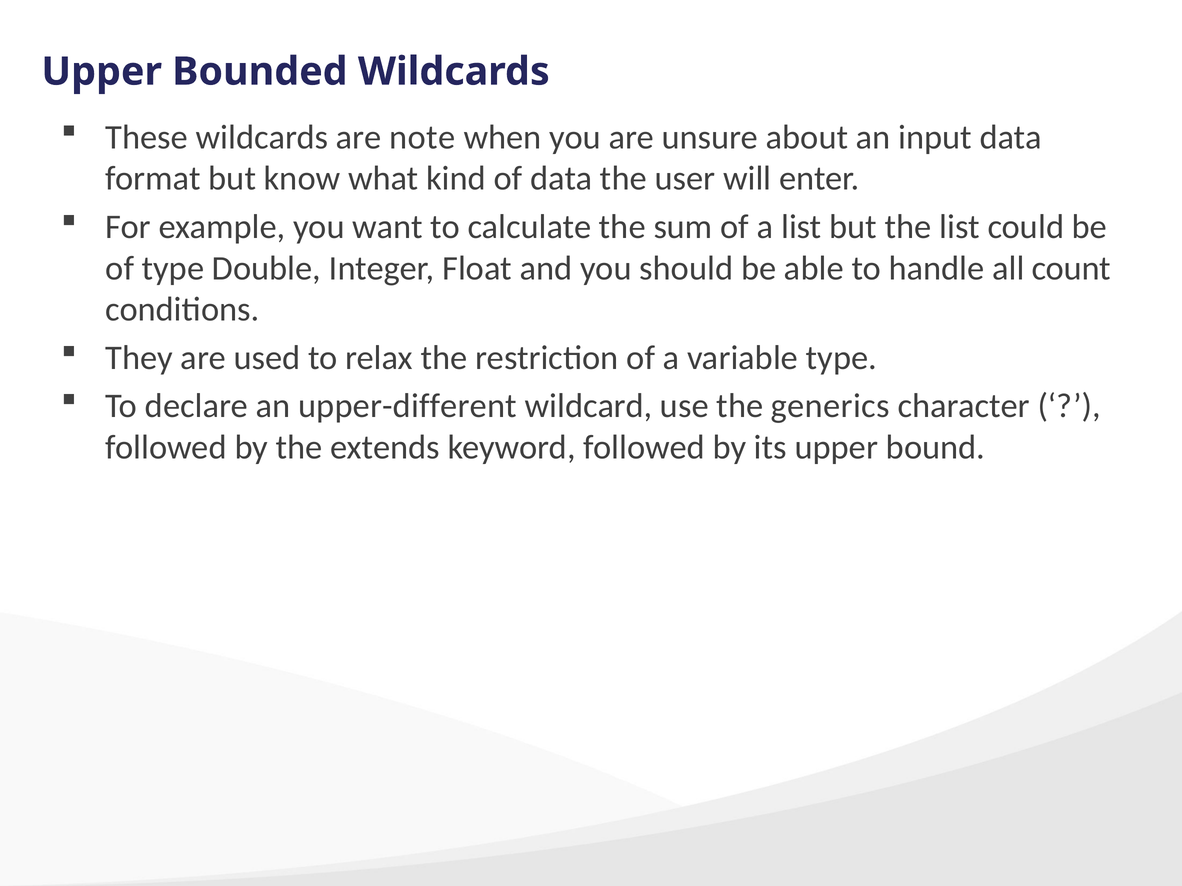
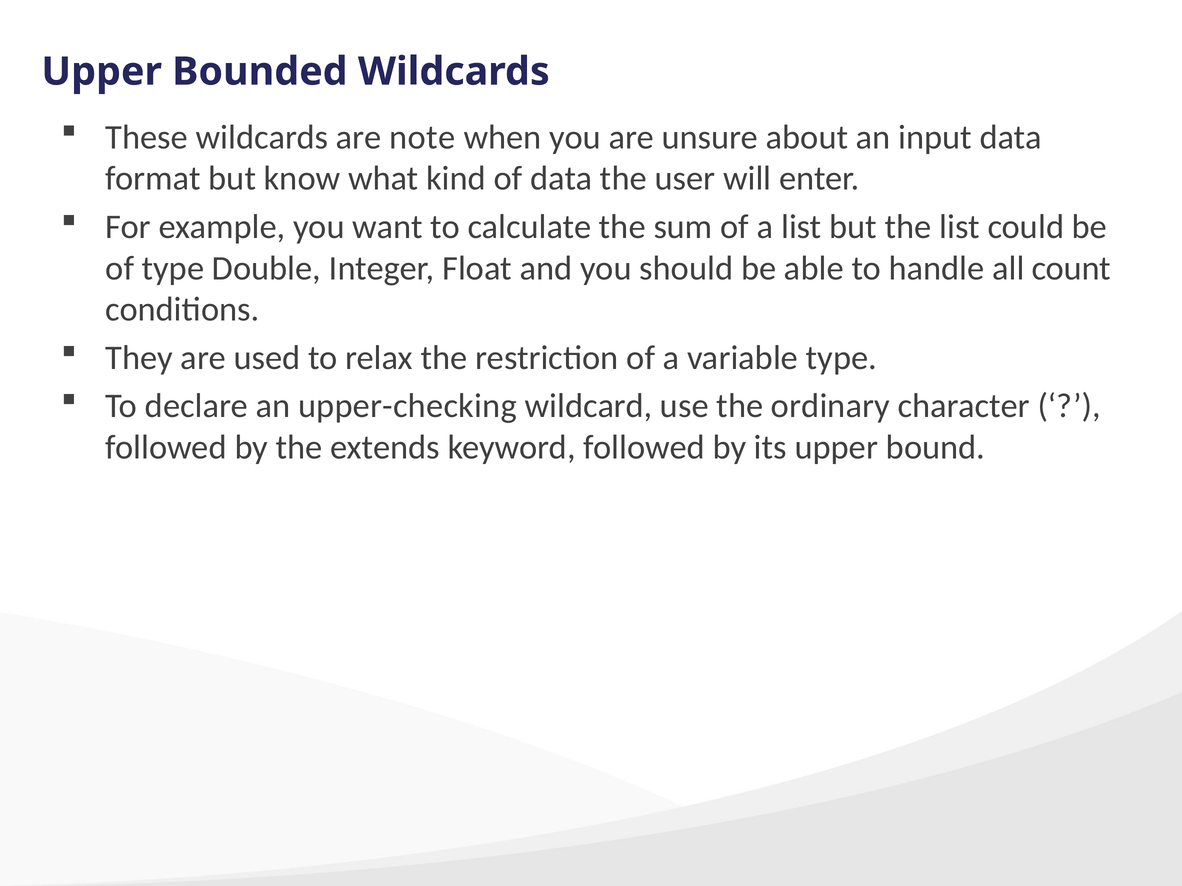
upper-different: upper-different -> upper-checking (407, 406)
generics: generics -> ordinary (830, 406)
